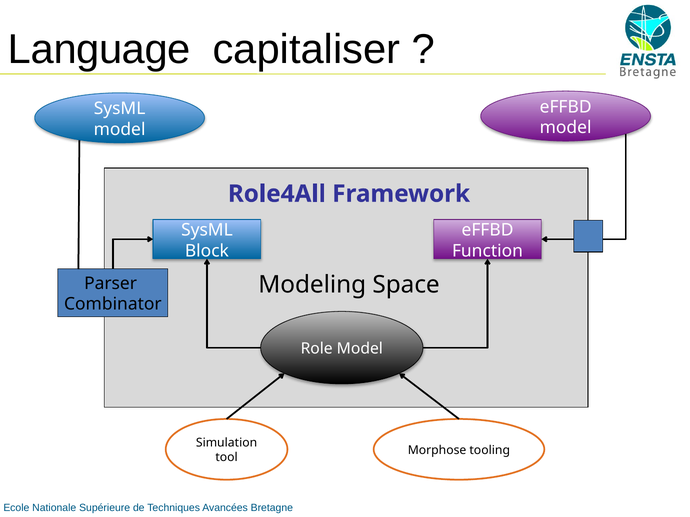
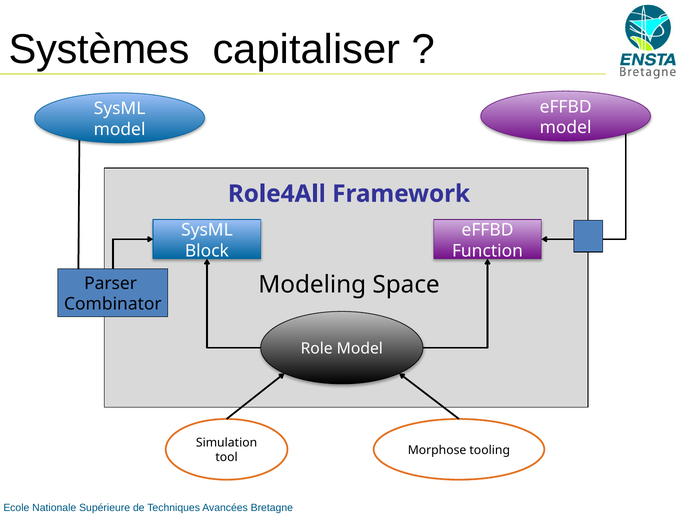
Language: Language -> Systèmes (99, 49)
